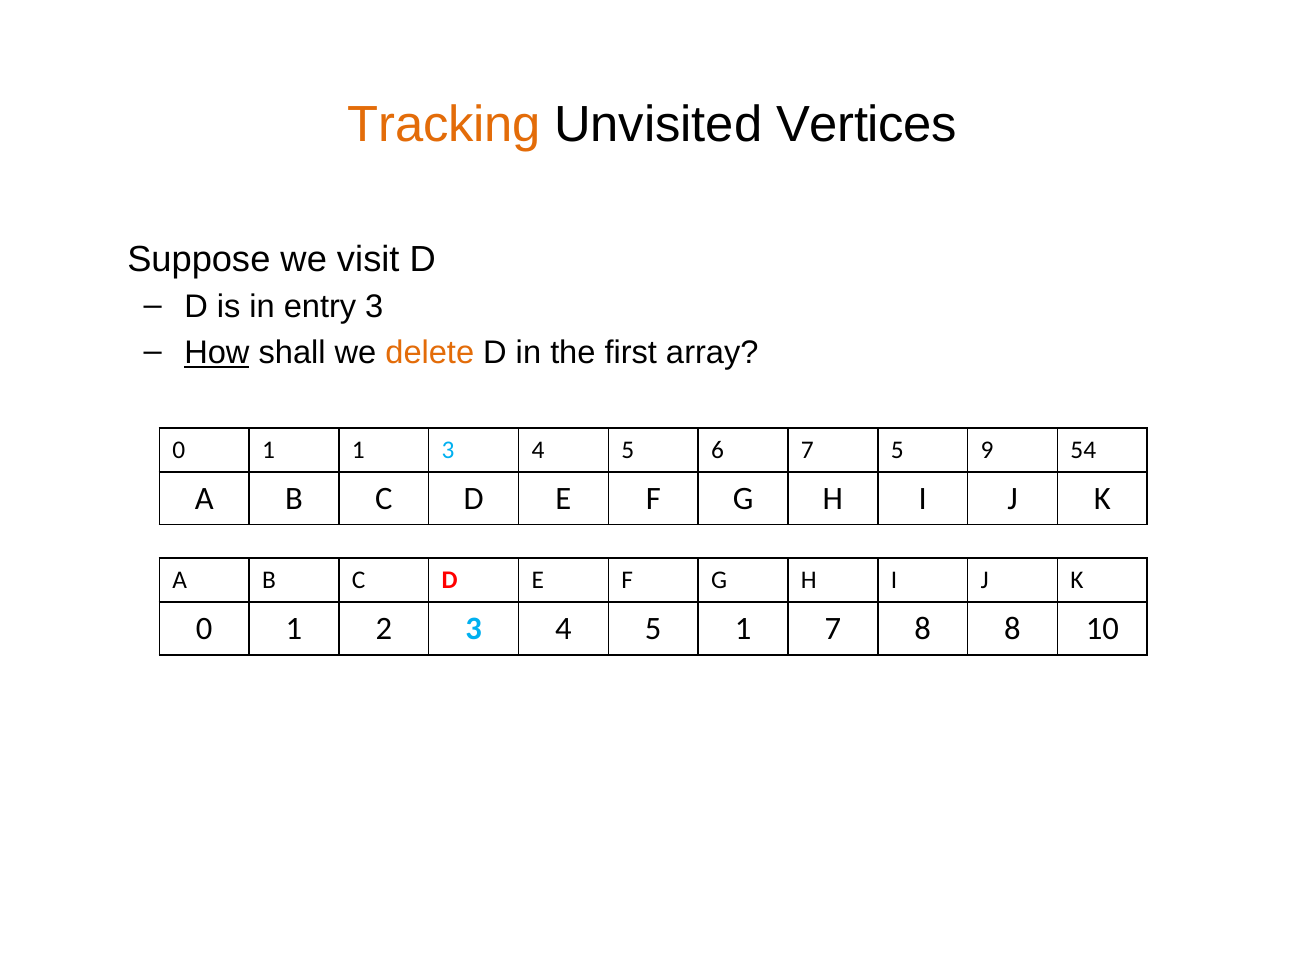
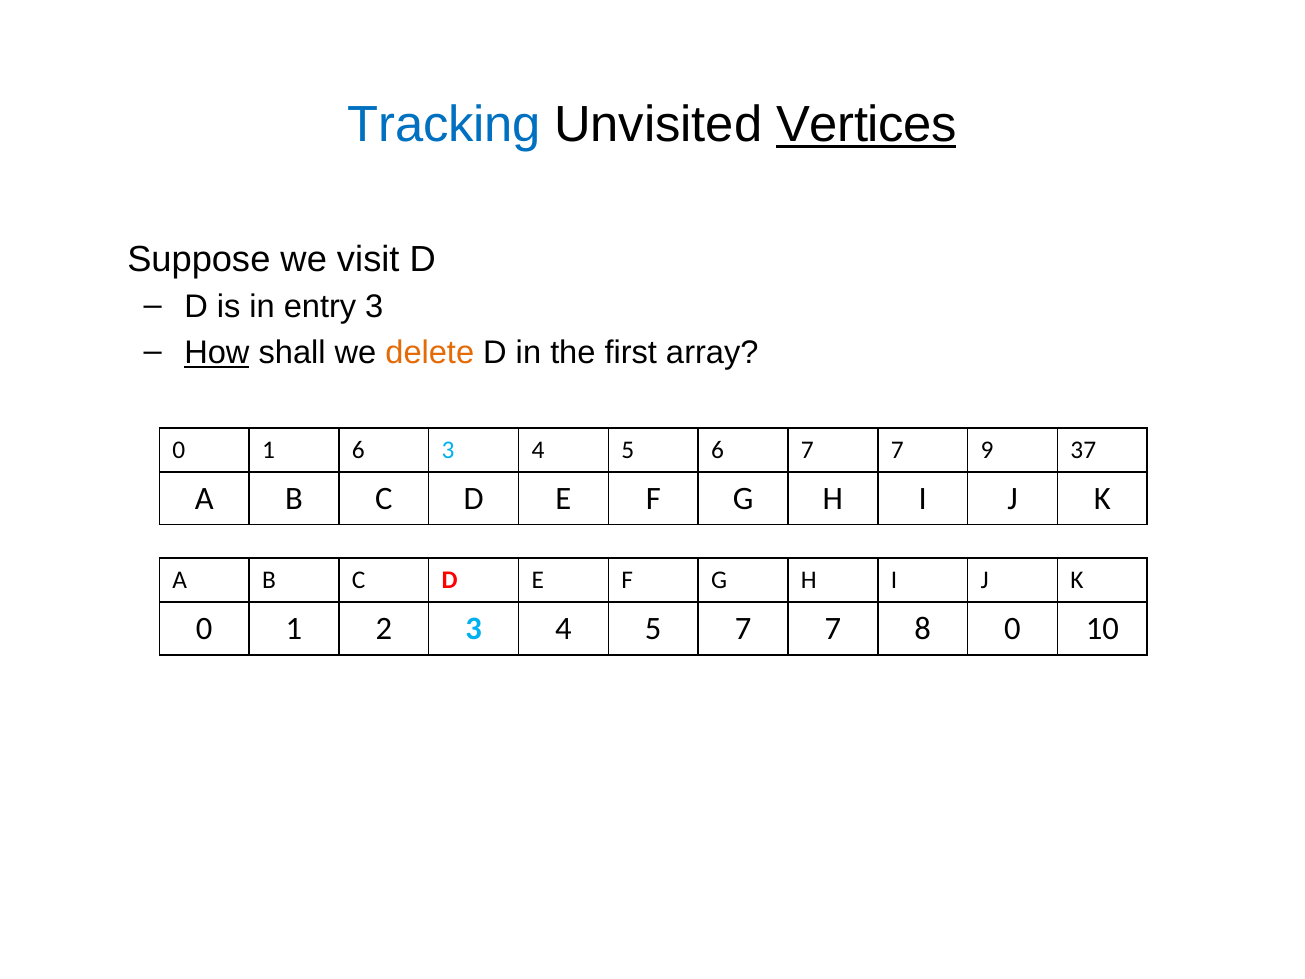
Tracking colour: orange -> blue (444, 124)
Vertices underline: none -> present (867, 124)
1 1: 1 -> 6 (358, 450)
6 7 5: 5 -> 7 (897, 450)
54: 54 -> 37 (1083, 450)
5 1: 1 -> 7 (743, 629)
8 8: 8 -> 0 (1012, 629)
